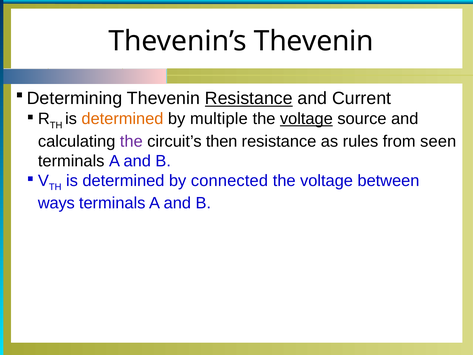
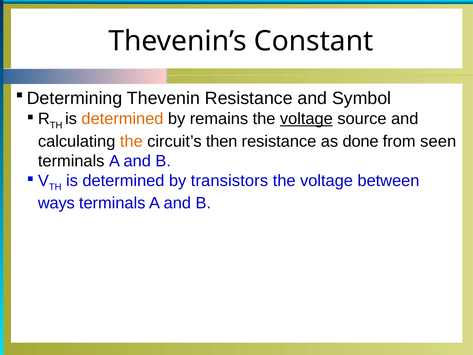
Thevenin’s Thevenin: Thevenin -> Constant (314, 41)
Resistance underline: present -> none (249, 98)
Current: Current -> Symbol (362, 98)
multiple: multiple -> remains (219, 119)
the colour: purple -> orange (131, 141)
rules: rules -> done (361, 141)
connected: connected -> transistors (229, 181)
